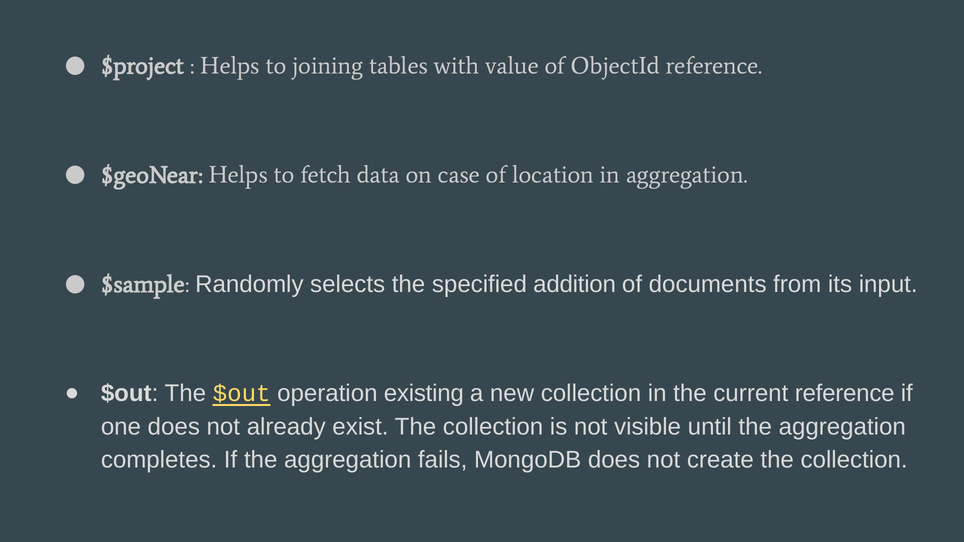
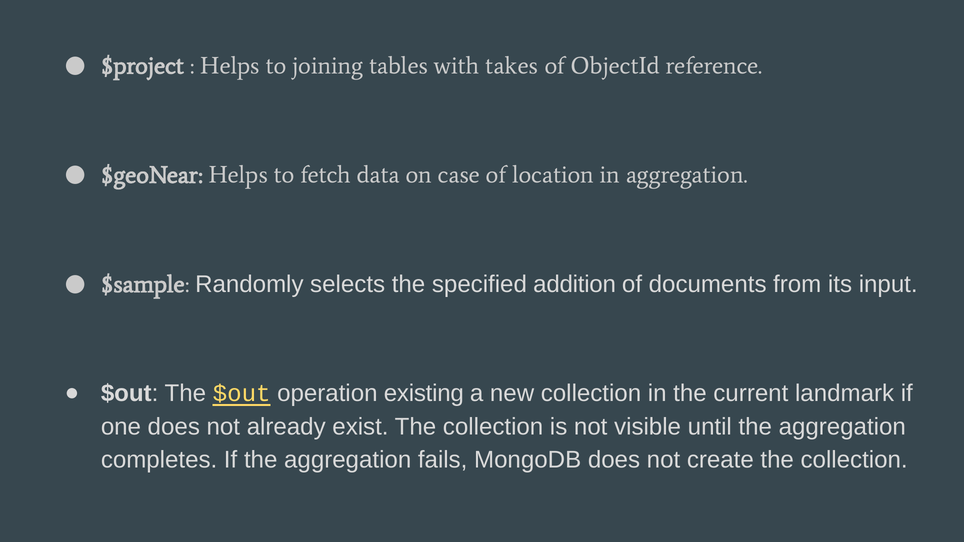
value: value -> takes (512, 66)
current reference: reference -> landmark (845, 394)
